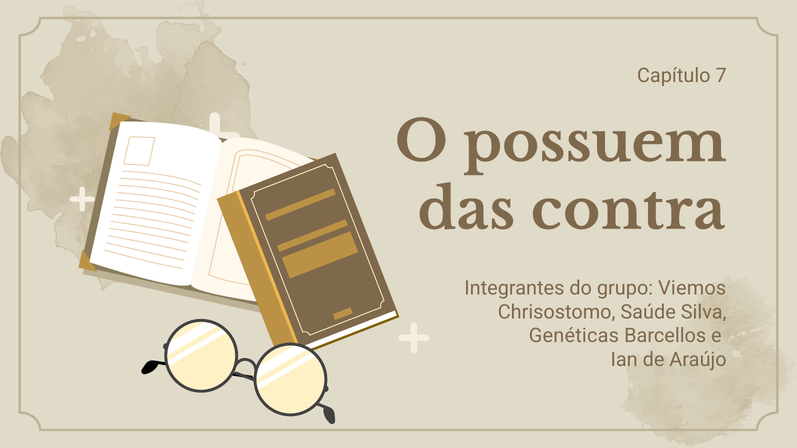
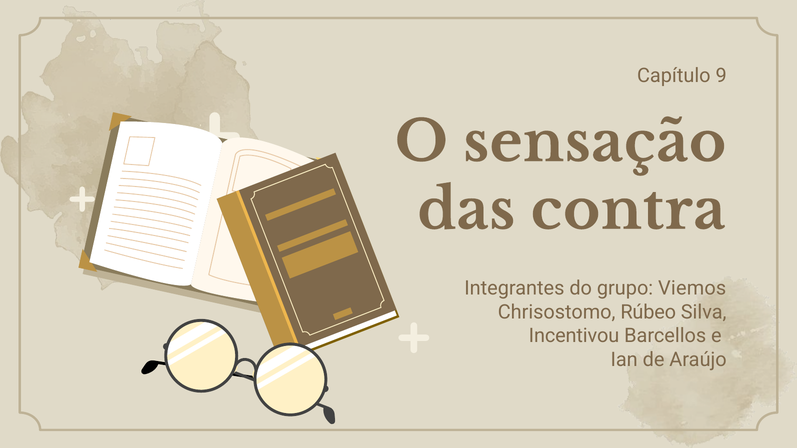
7: 7 -> 9 (721, 76)
possuem: possuem -> sensação (595, 143)
Saúde: Saúde -> Rúbeo (648, 312)
Genéticas: Genéticas -> Incentivou (574, 336)
